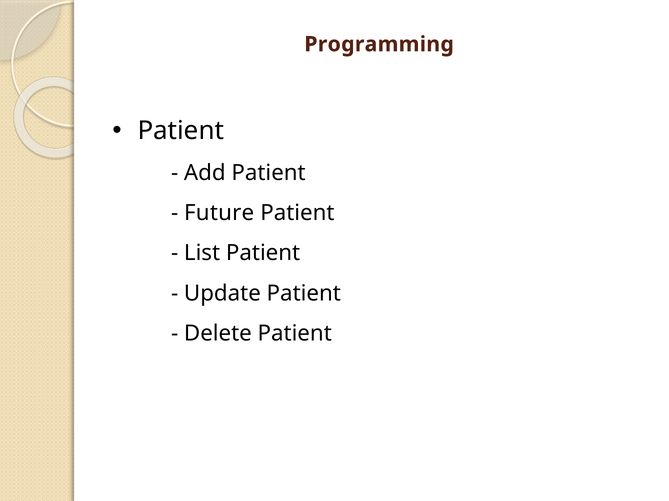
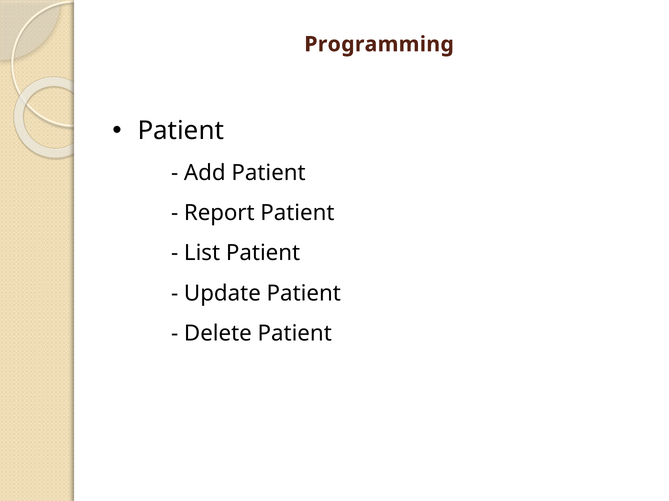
Future: Future -> Report (219, 213)
